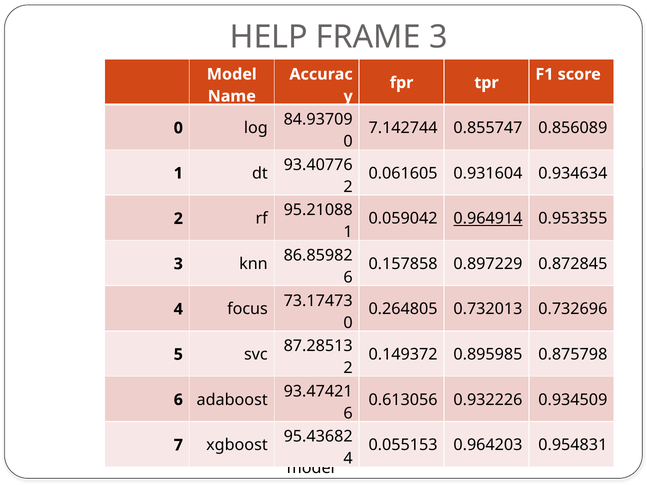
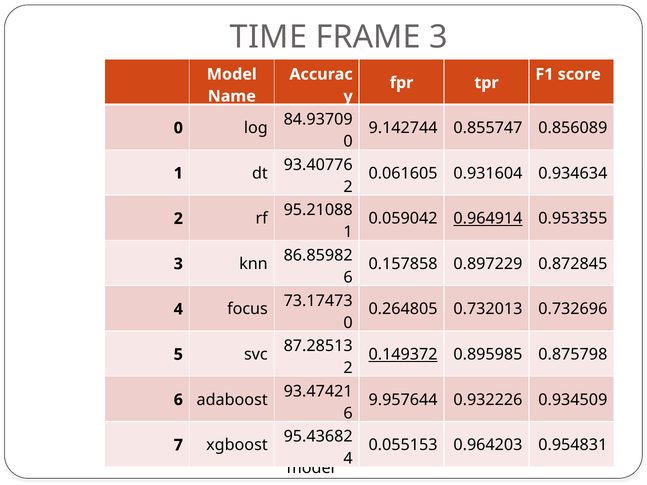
HELP: HELP -> TIME (269, 37)
7.142744: 7.142744 -> 9.142744 (403, 128)
0.149372 underline: none -> present (403, 355)
0.613056: 0.613056 -> 9.957644 (403, 400)
